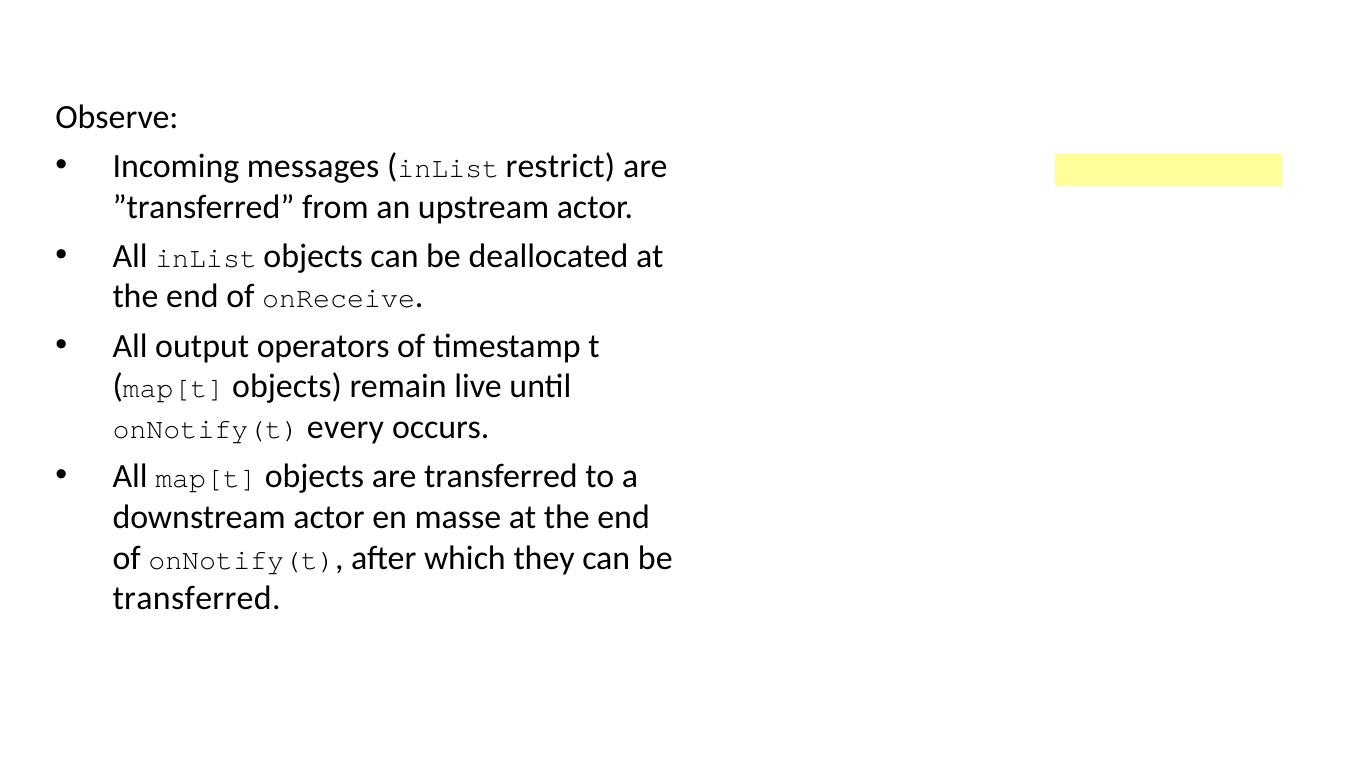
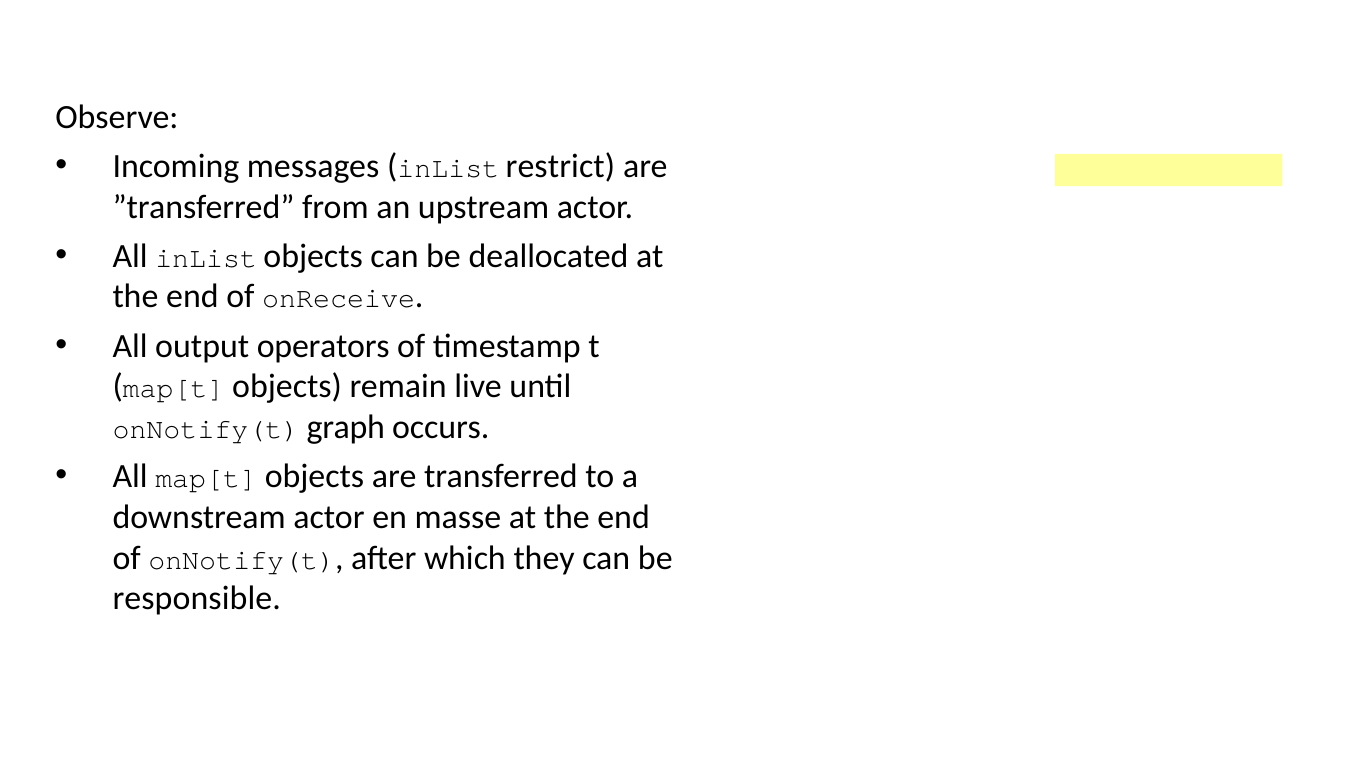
every: every -> graph (346, 427)
transferred: transferred -> responsible (197, 598)
